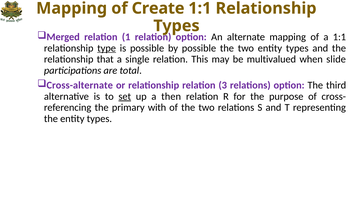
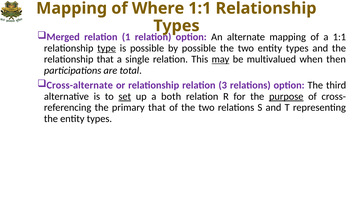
Create: Create -> Where (158, 8)
may underline: none -> present (221, 59)
slide: slide -> then (336, 59)
then: then -> both (171, 96)
purpose underline: none -> present (286, 96)
primary with: with -> that (157, 107)
